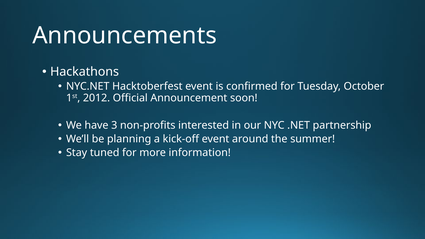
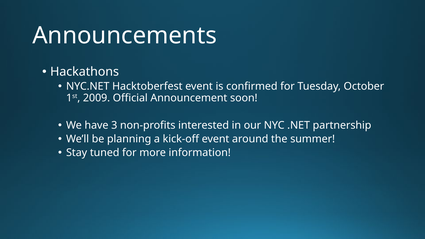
2012: 2012 -> 2009 (97, 98)
